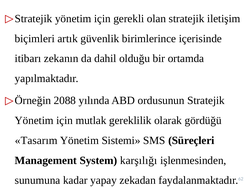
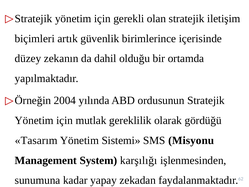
itibarı: itibarı -> düzey (28, 58)
2088: 2088 -> 2004 (65, 100)
Süreçleri: Süreçleri -> Misyonu (191, 140)
